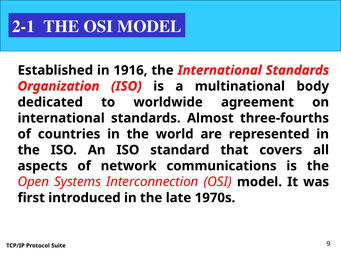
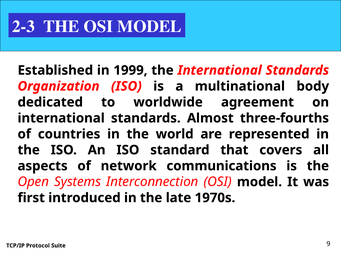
2-1: 2-1 -> 2-3 (23, 26)
1916: 1916 -> 1999 (130, 70)
